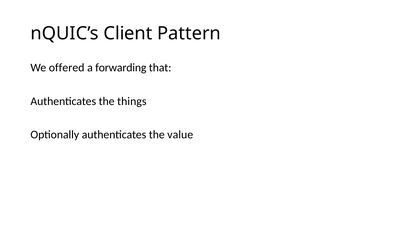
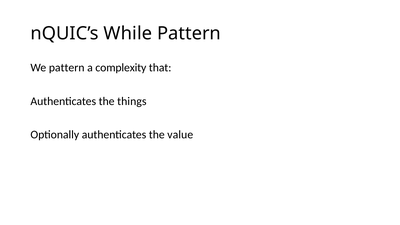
Client: Client -> While (128, 34)
We offered: offered -> pattern (67, 68)
forwarding: forwarding -> complexity (121, 68)
